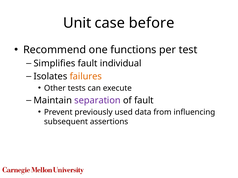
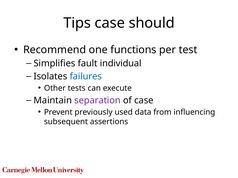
Unit: Unit -> Tips (77, 23)
before: before -> should (152, 23)
failures colour: orange -> blue (86, 77)
of fault: fault -> case (144, 101)
